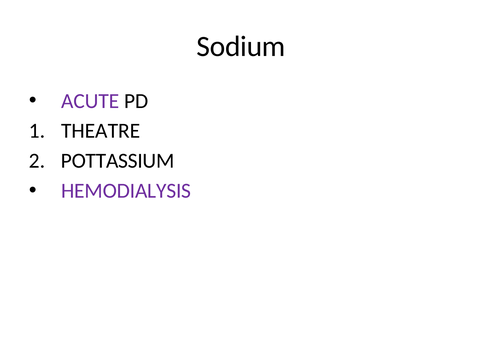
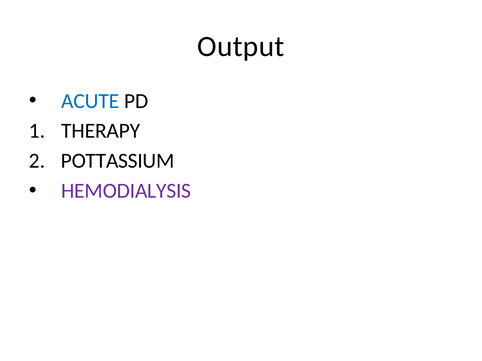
Sodium: Sodium -> Output (241, 47)
ACUTE colour: purple -> blue (90, 101)
THEATRE: THEATRE -> THERAPY (101, 131)
